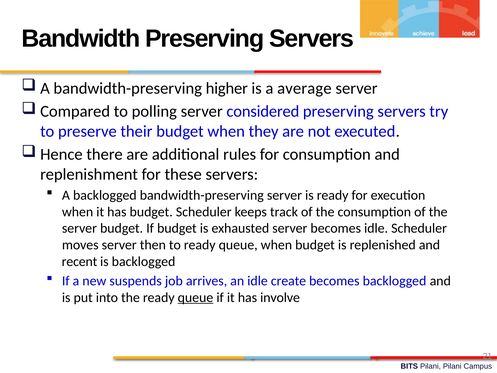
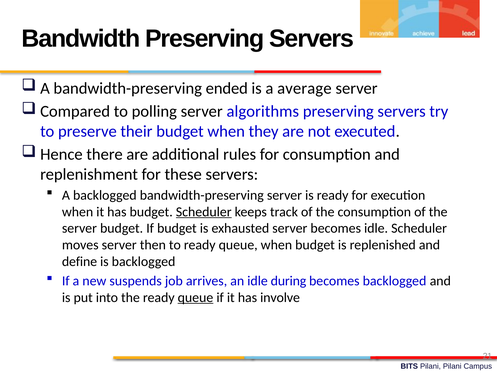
higher: higher -> ended (227, 88)
considered: considered -> algorithms (263, 111)
Scheduler underline: none -> present (204, 212)
recent: recent -> define (79, 261)
create: create -> during (289, 281)
